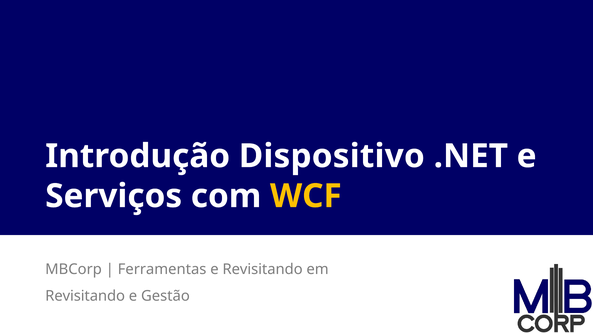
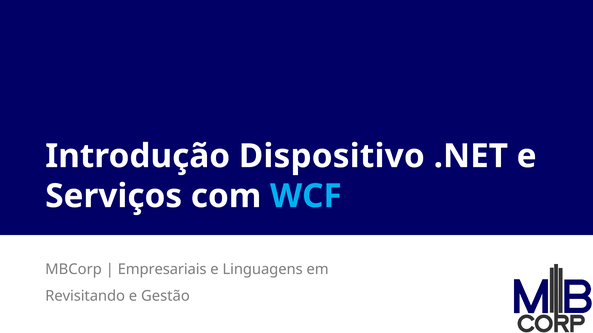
WCF colour: yellow -> light blue (306, 196)
Ferramentas: Ferramentas -> Empresariais (162, 270)
e Revisitando: Revisitando -> Linguagens (263, 270)
